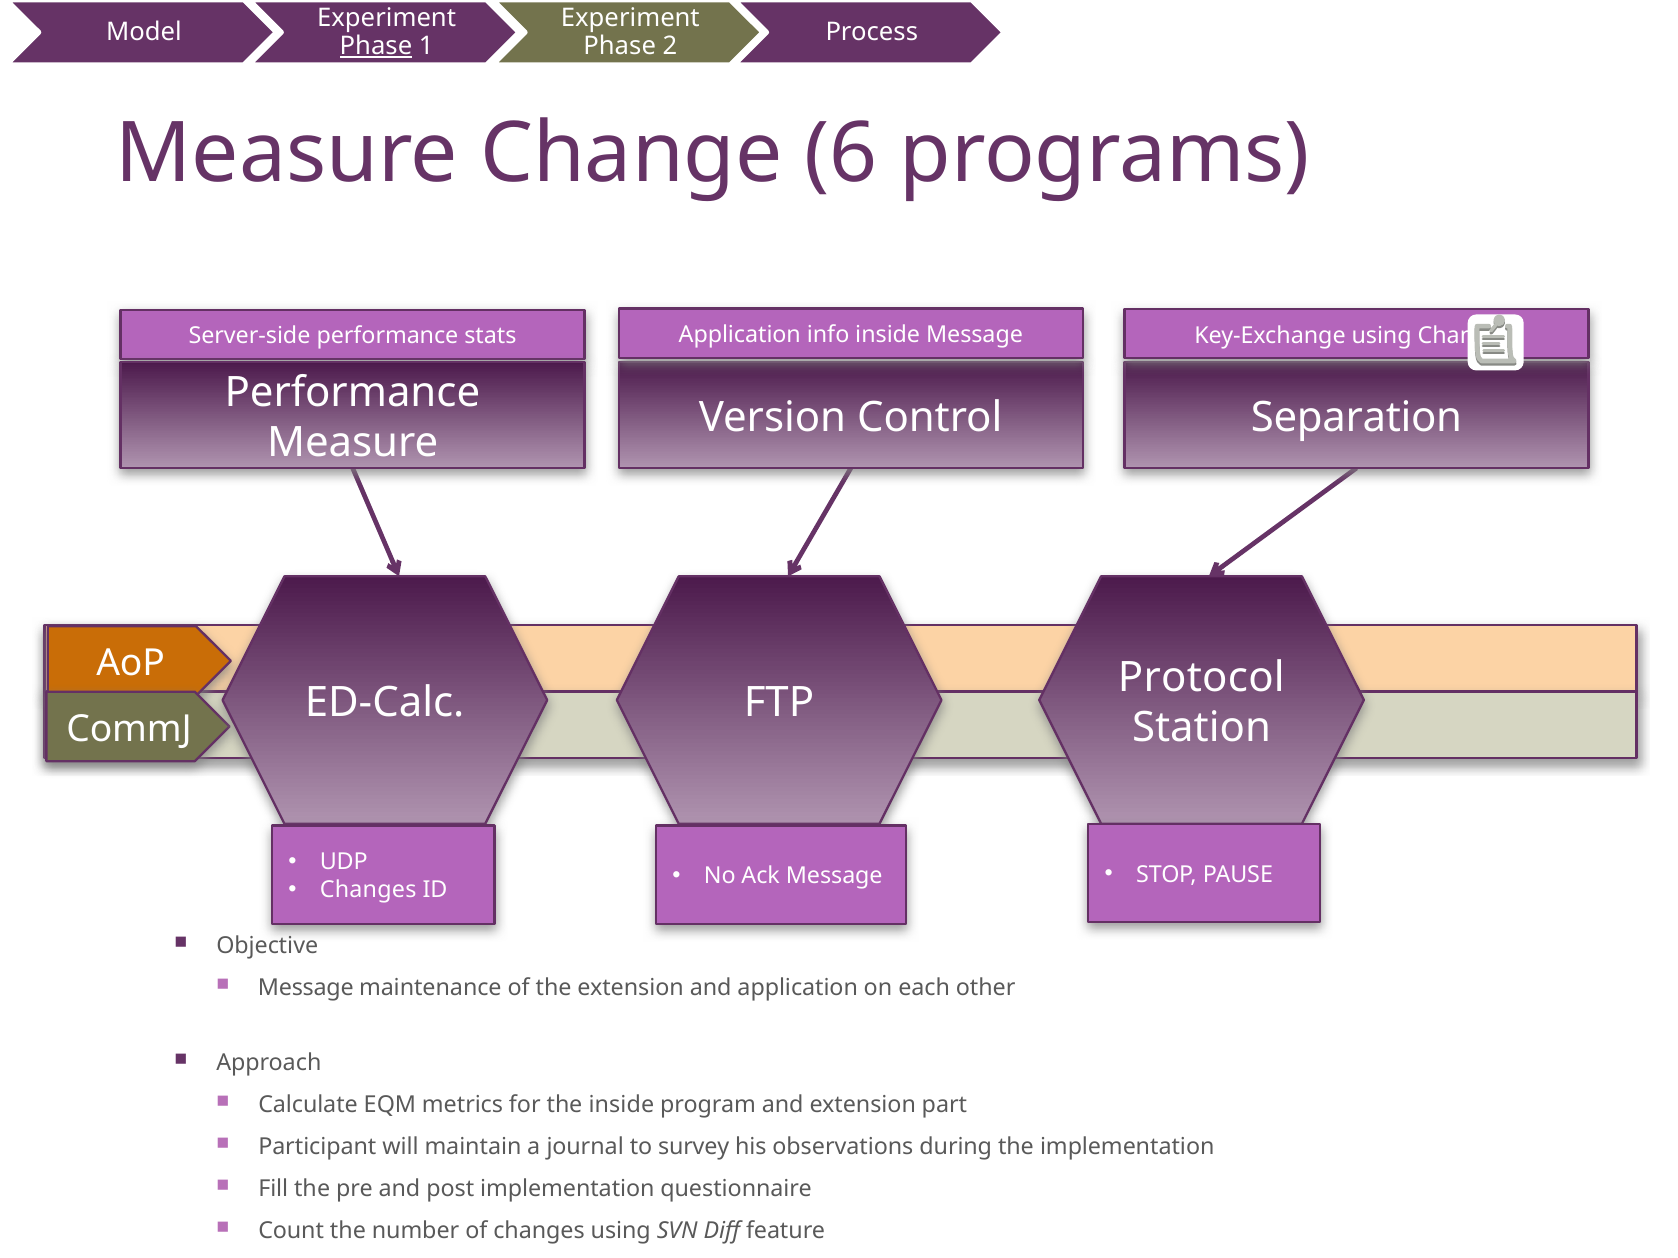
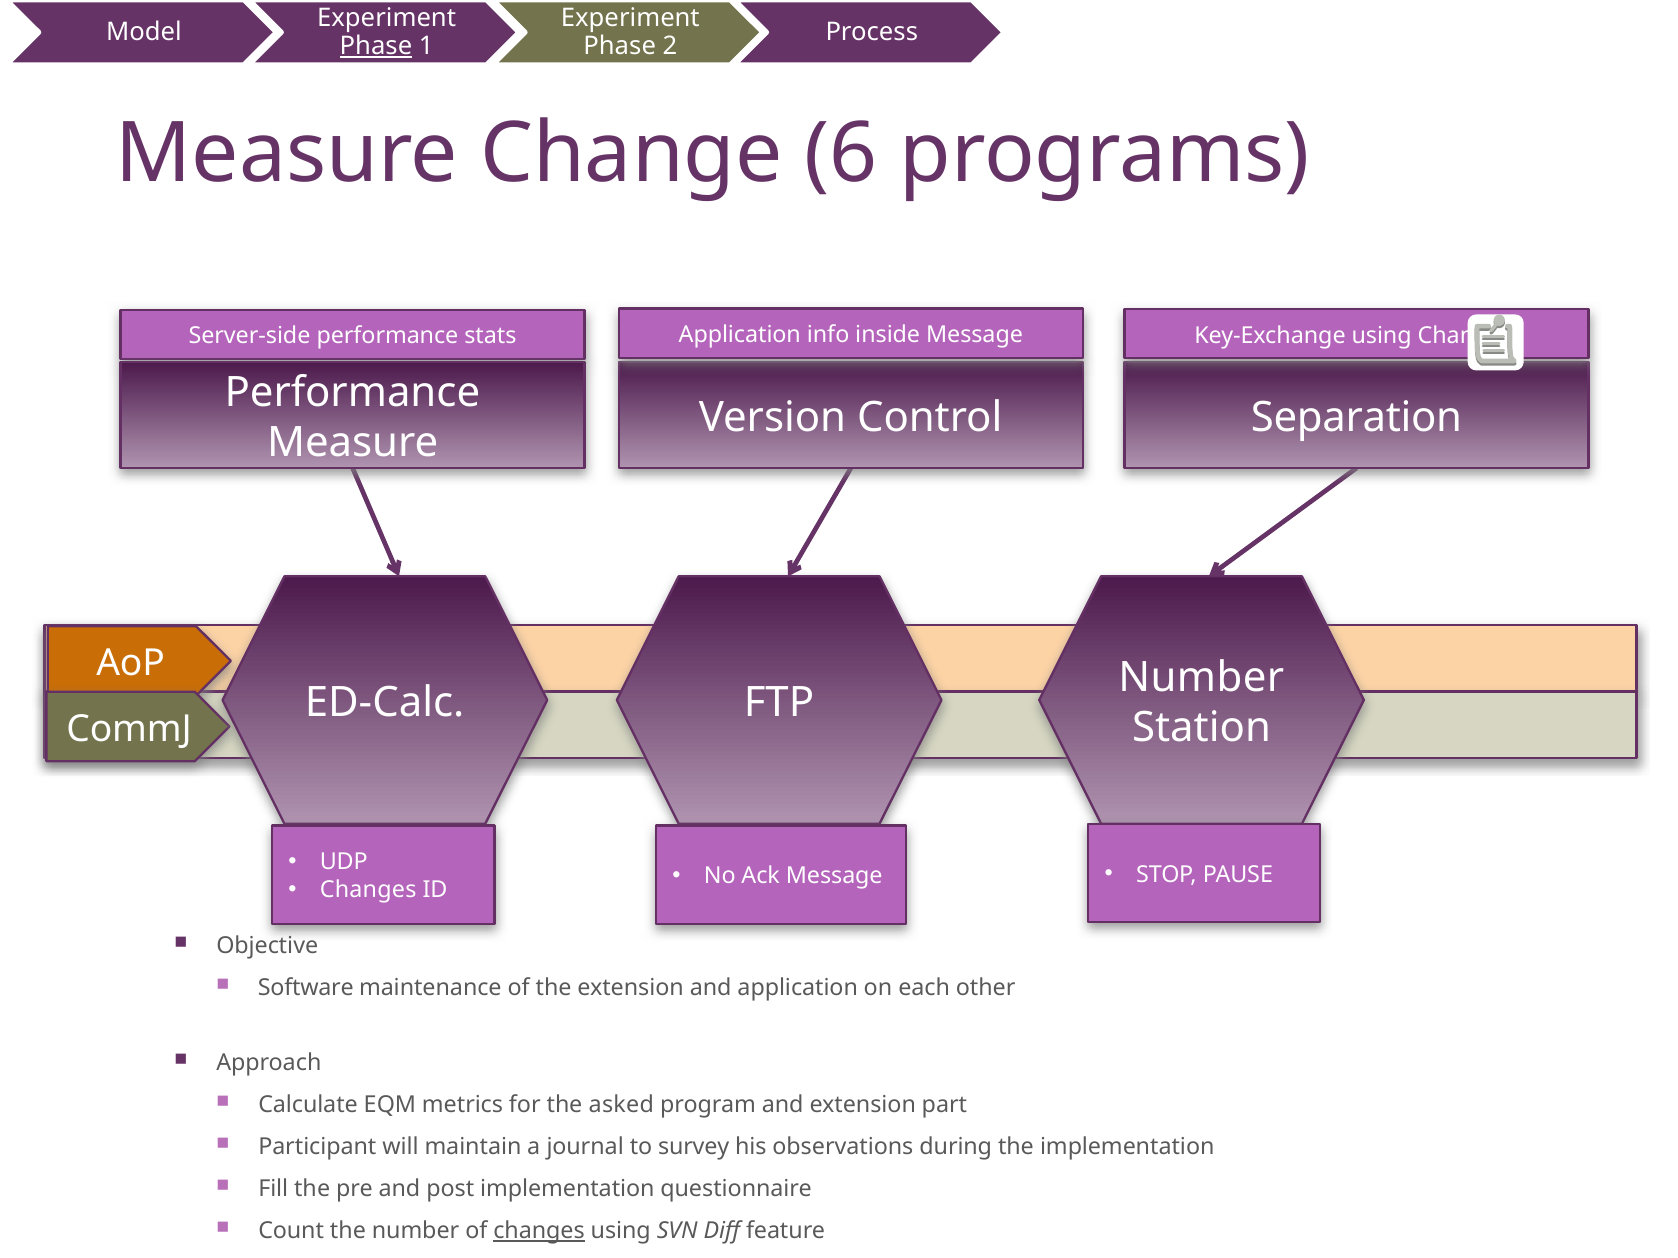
Protocol: Protocol -> Number (1201, 678)
Message: Message -> Software (306, 989)
the inside: inside -> asked (621, 1105)
changes underline: none -> present (539, 1231)
